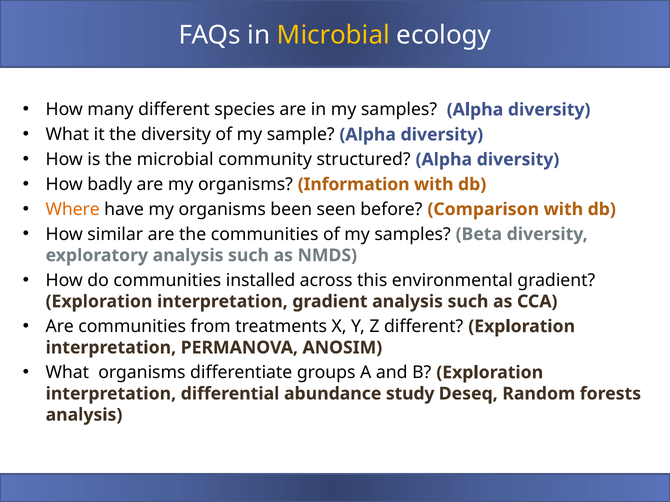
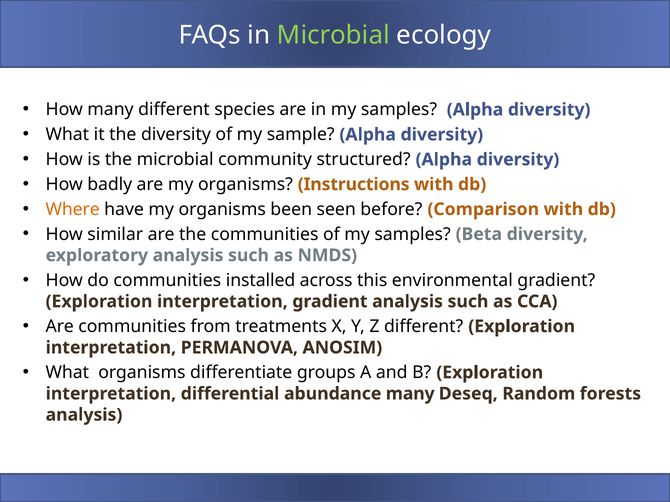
Microbial colour: yellow -> light green (333, 35)
Information: Information -> Instructions (354, 185)
abundance study: study -> many (410, 394)
